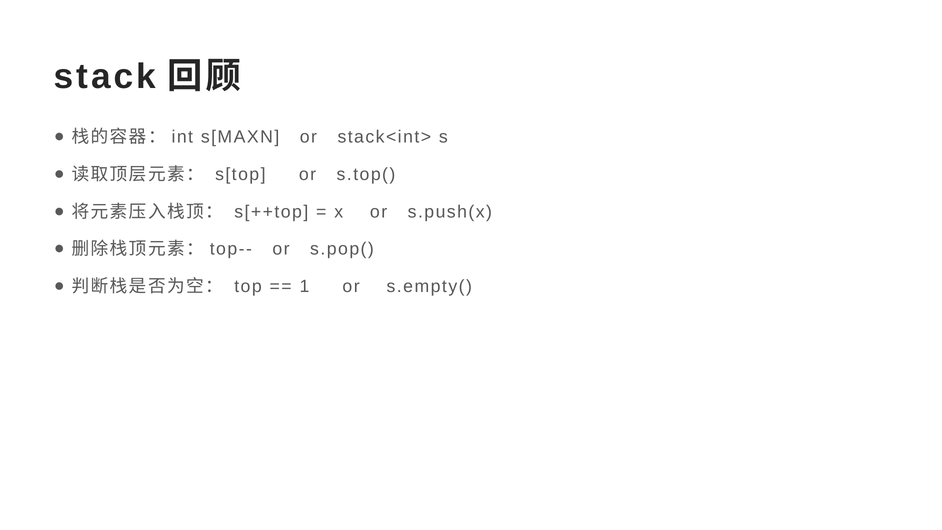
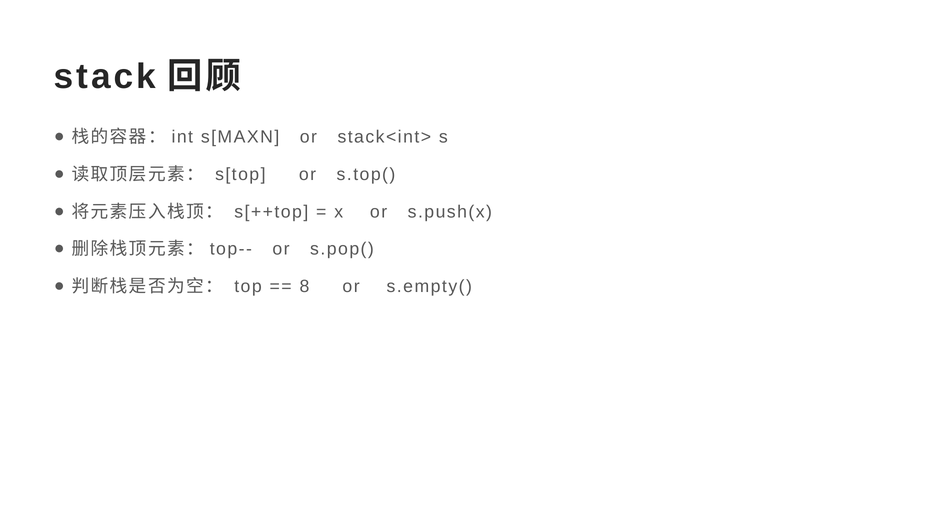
1: 1 -> 8 (304, 286)
